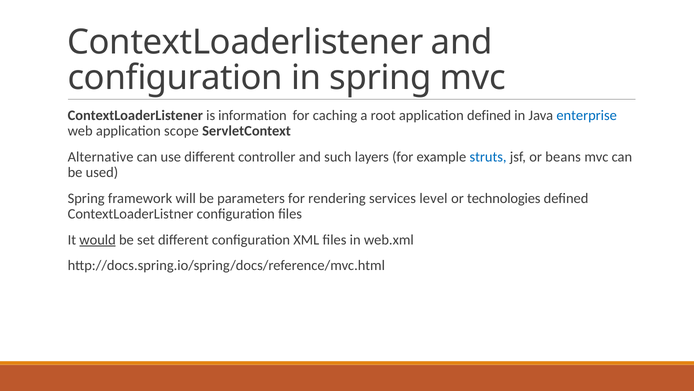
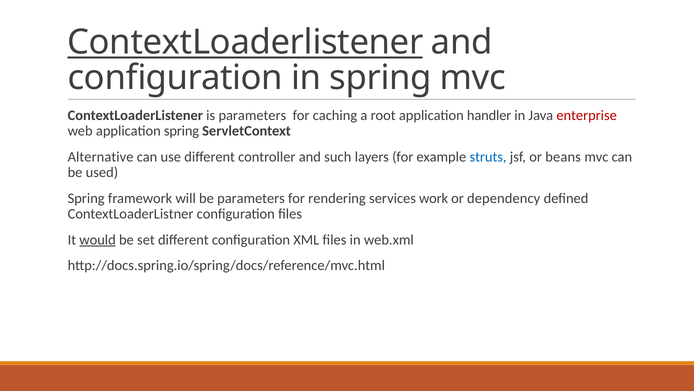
ContextLoaderlistener underline: none -> present (245, 42)
is information: information -> parameters (252, 115)
application defined: defined -> handler (489, 115)
enterprise colour: blue -> red (587, 115)
application scope: scope -> spring (182, 131)
level: level -> work (434, 198)
technologies: technologies -> dependency (504, 198)
